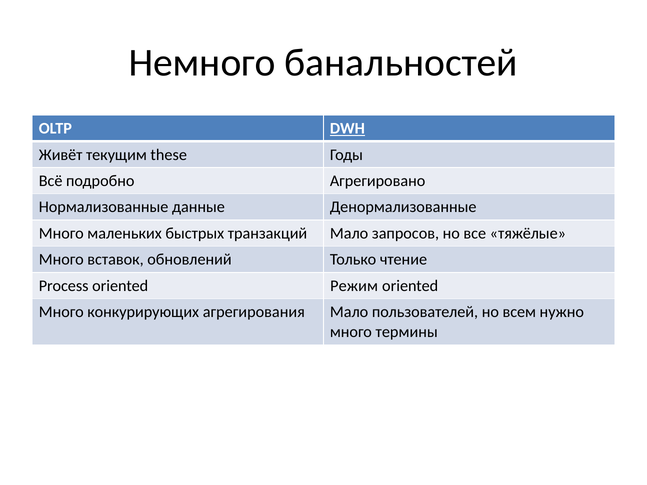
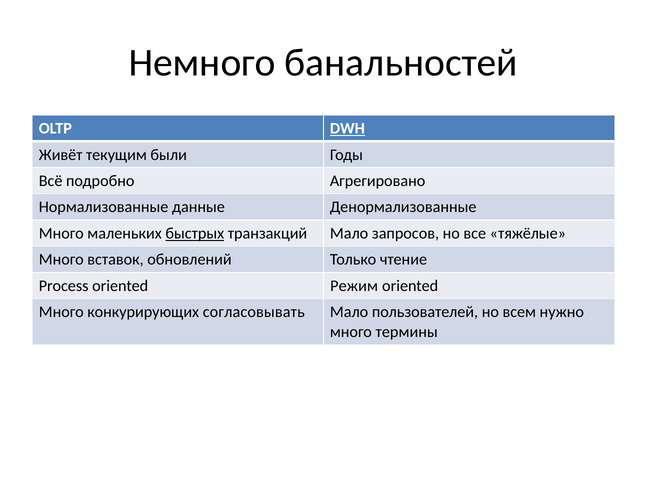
these: these -> были (169, 155)
быстрых underline: none -> present (195, 233)
агрегирования: агрегирования -> согласовывать (254, 312)
